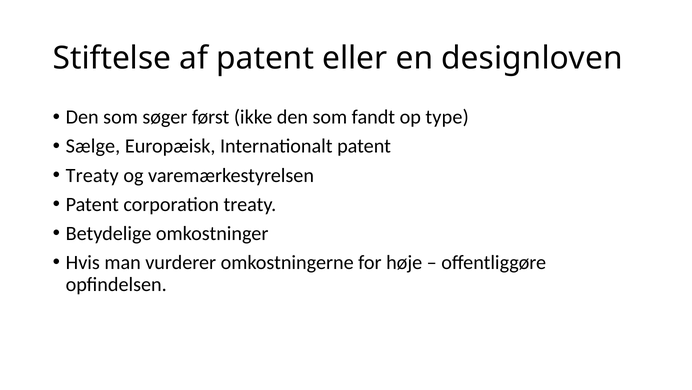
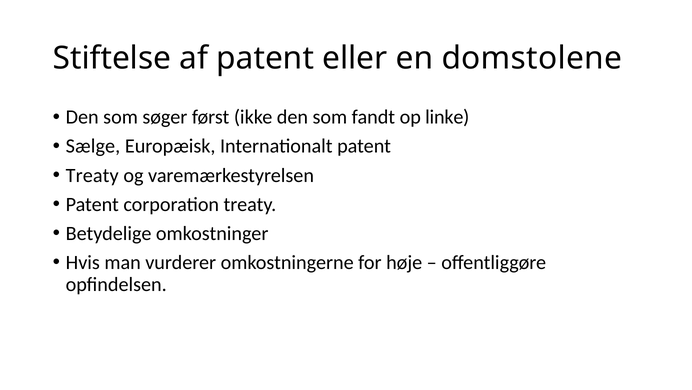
designloven: designloven -> domstolene (532, 58)
type: type -> linke (447, 117)
